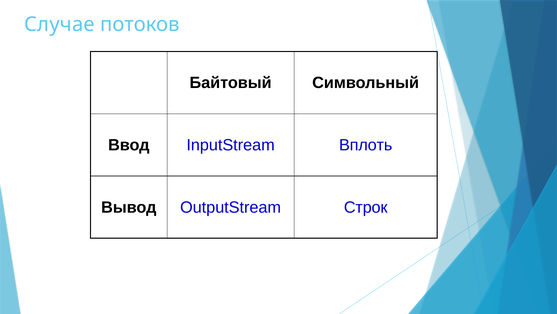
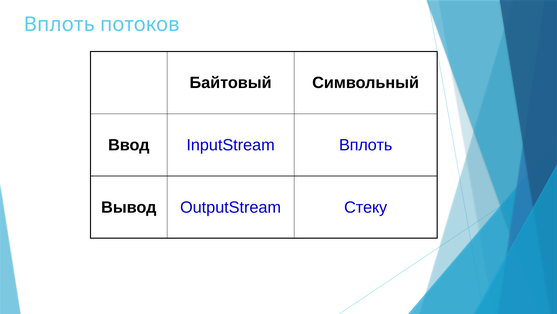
Случае: Случае -> Вплоть (59, 24)
Строк: Строк -> Стеку (366, 207)
